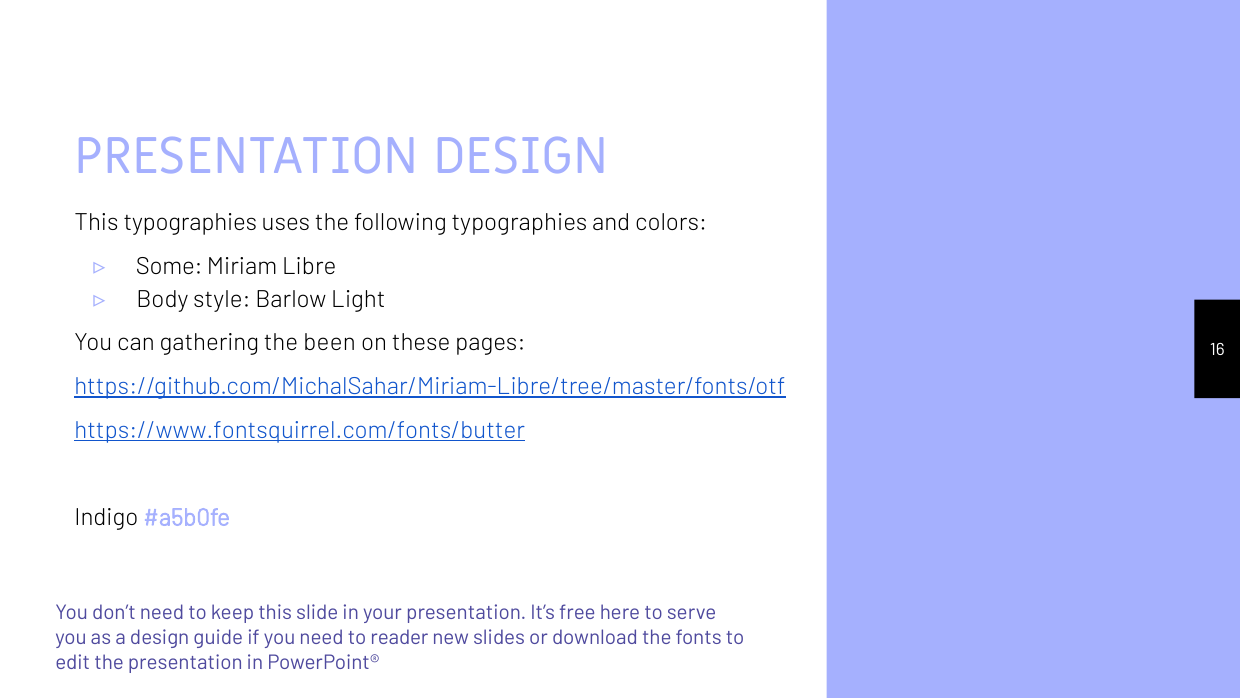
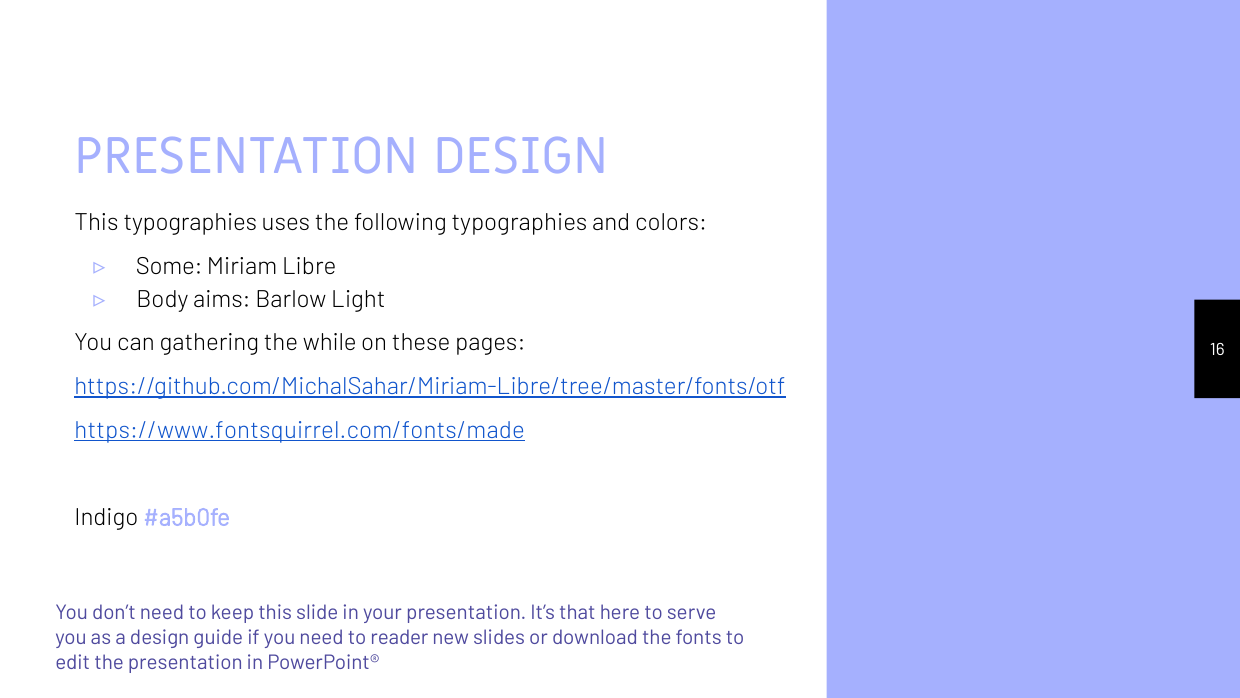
style: style -> aims (222, 299)
been: been -> while (330, 343)
https://www.fontsquirrel.com/fonts/butter: https://www.fontsquirrel.com/fonts/butter -> https://www.fontsquirrel.com/fonts/made (300, 430)
free: free -> that (577, 613)
